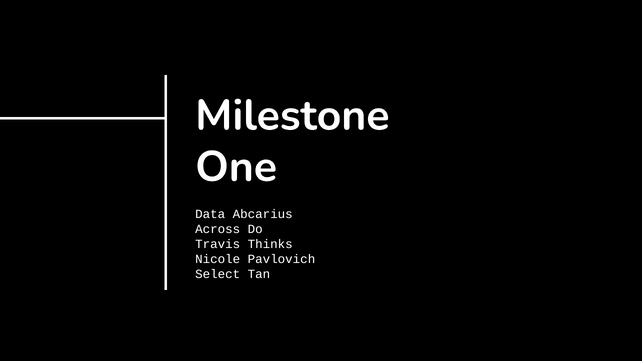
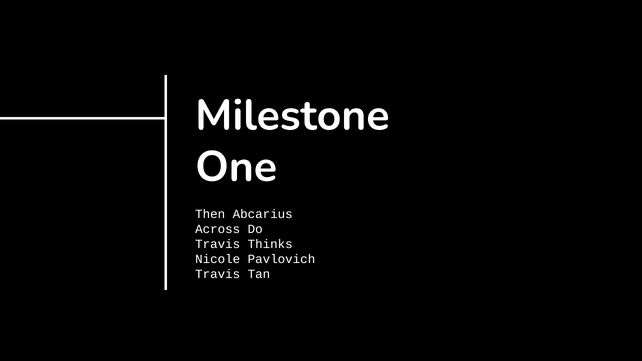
Data: Data -> Then (210, 214)
Select: Select -> Travis (218, 274)
